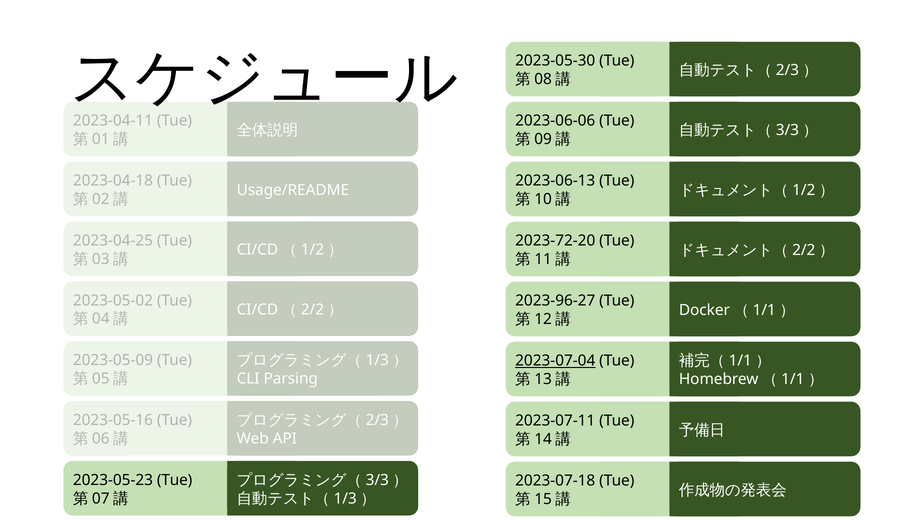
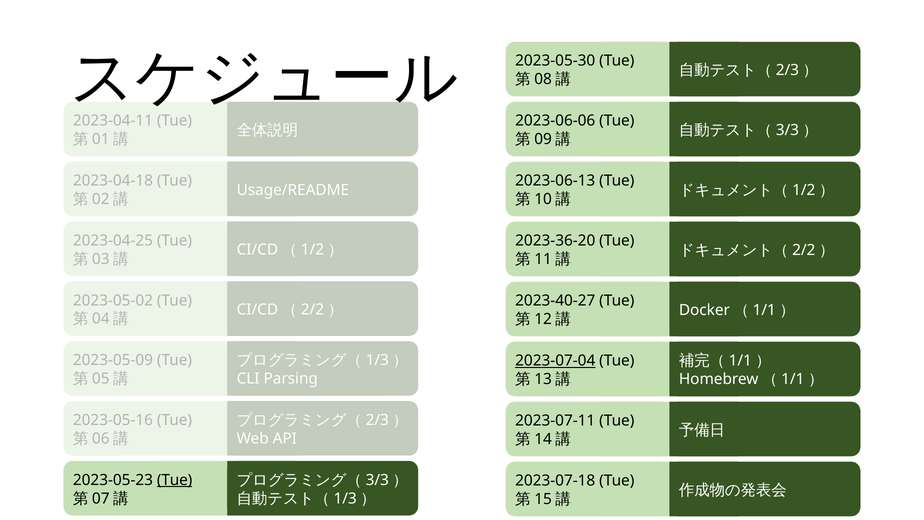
2023-72-20: 2023-72-20 -> 2023-36-20 (555, 241)
2023-96-27: 2023-96-27 -> 2023-40-27 (555, 301)
Tue underline: none -> present (175, 480)
